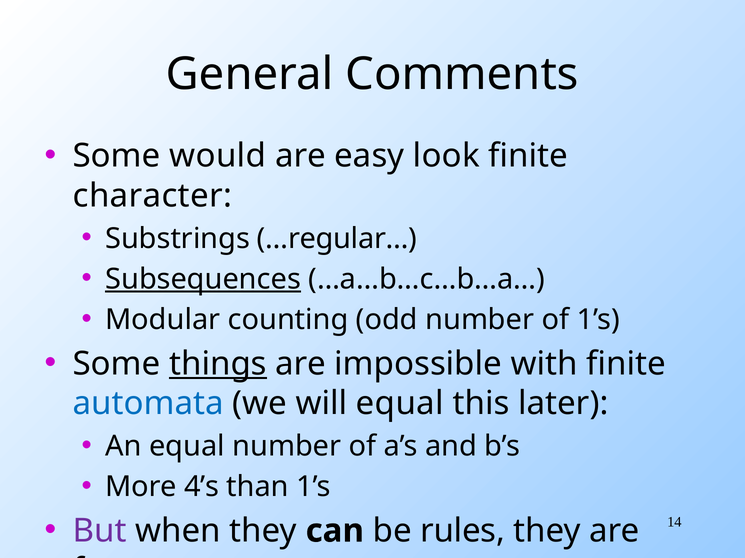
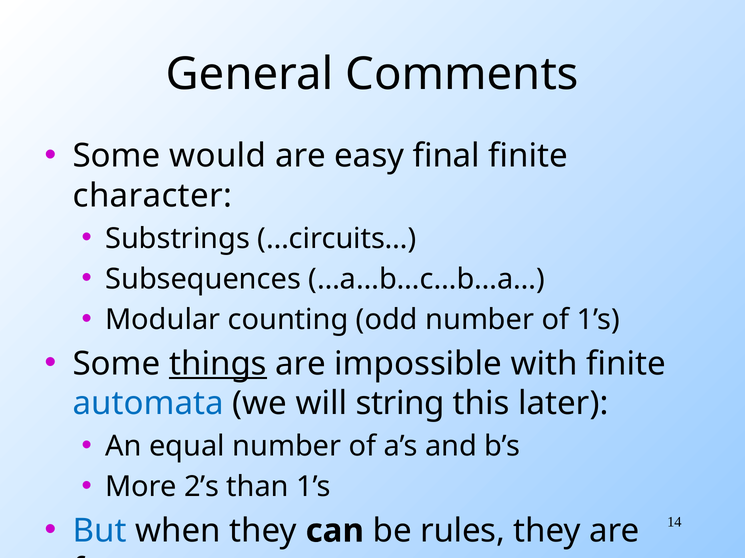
look: look -> final (446, 156)
…regular…: …regular… -> …circuits… (337, 239)
Subsequences underline: present -> none (203, 279)
will equal: equal -> string (400, 404)
4’s: 4’s -> 2’s (202, 487)
But colour: purple -> blue (100, 531)
